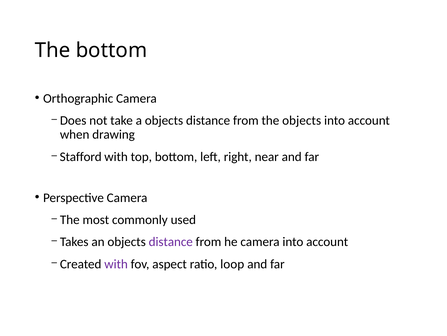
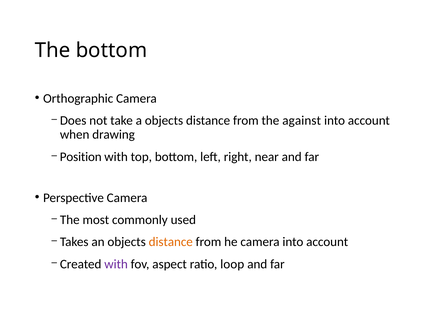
the objects: objects -> against (302, 120)
Stafford: Stafford -> Position (81, 156)
distance colour: purple -> orange (171, 241)
